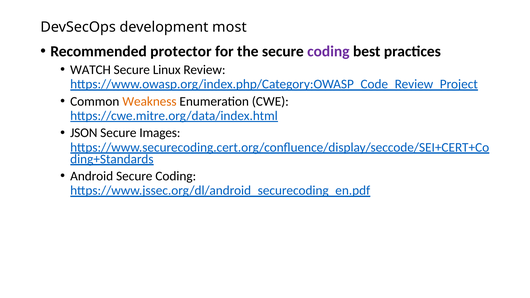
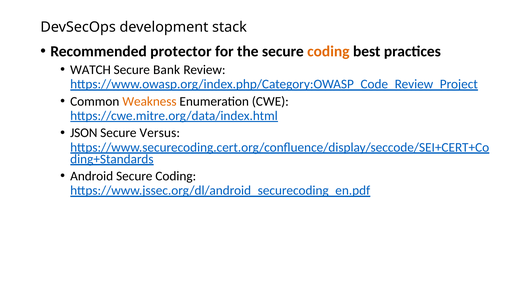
most: most -> stack (229, 27)
coding colour: purple -> orange (328, 51)
Linux: Linux -> Bank (167, 70)
Images: Images -> Versus (160, 133)
